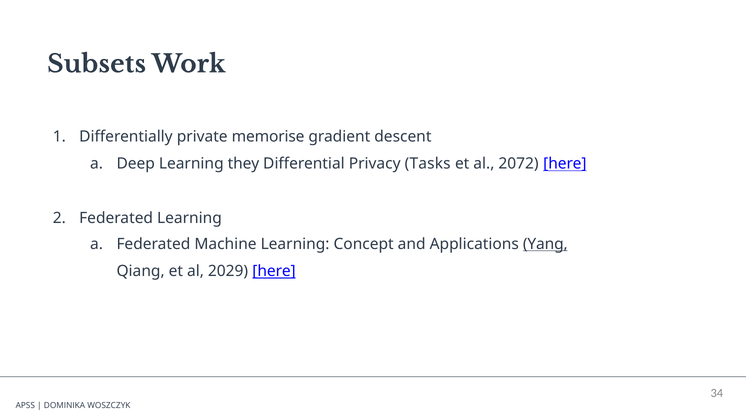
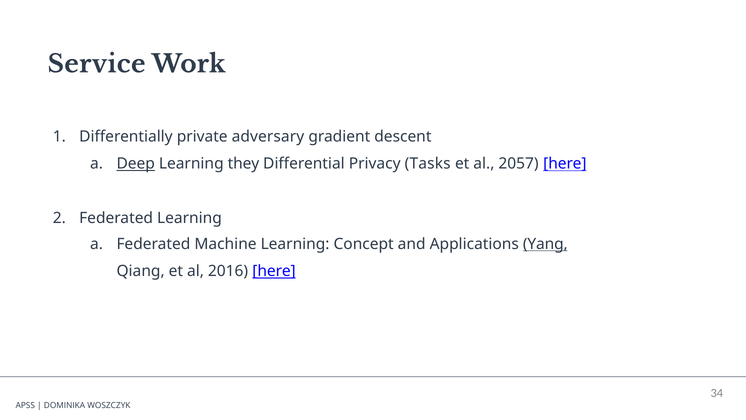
Subsets: Subsets -> Service (97, 64)
memorise: memorise -> adversary (268, 137)
Deep underline: none -> present (136, 164)
2072: 2072 -> 2057 (519, 164)
2029: 2029 -> 2016 (228, 271)
